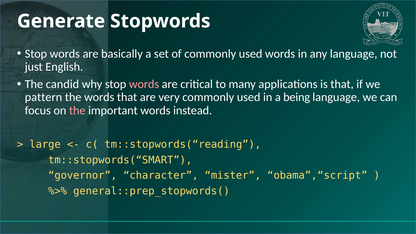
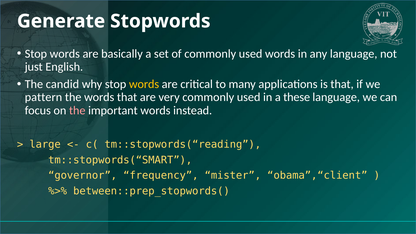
words colour: pink -> yellow (144, 84)
being: being -> these (297, 97)
character: character -> frequency (161, 176)
obama”,“script: obama”,“script -> obama”,“client (317, 176)
general::prep_stopwords(: general::prep_stopwords( -> between::prep_stopwords( (151, 191)
